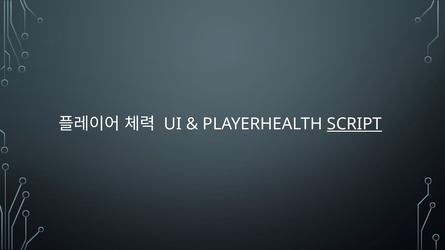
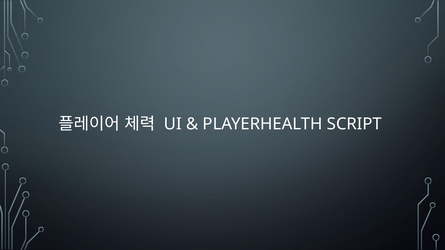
SCRIPT underline: present -> none (354, 124)
